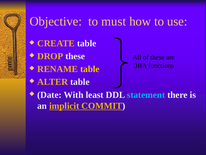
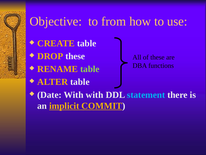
must: must -> from (114, 21)
table colour: yellow -> light green (90, 69)
With least: least -> with (95, 95)
